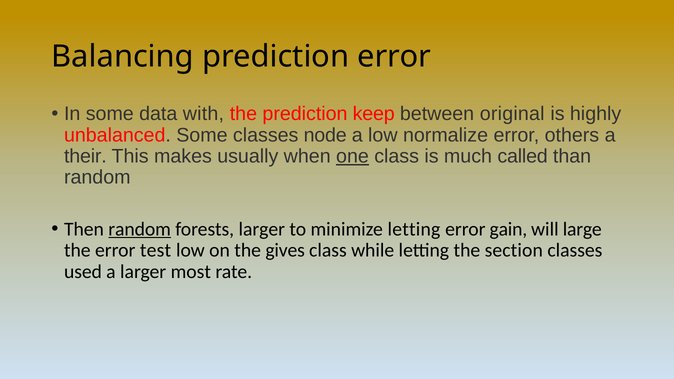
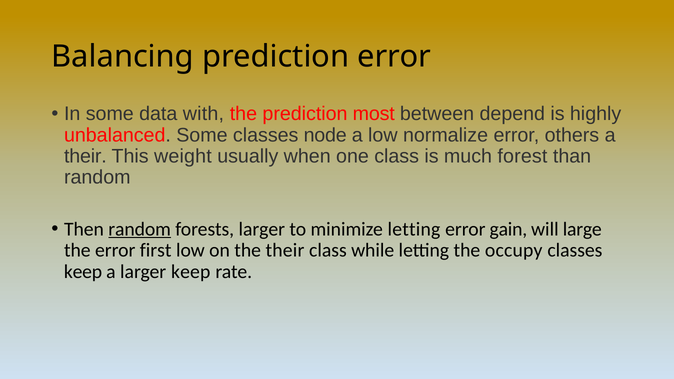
keep: keep -> most (374, 114)
original: original -> depend (512, 114)
makes: makes -> weight (183, 156)
one underline: present -> none (352, 156)
called: called -> forest (522, 156)
test: test -> first (156, 250)
the gives: gives -> their (285, 250)
section: section -> occupy (514, 250)
used: used -> keep (83, 272)
larger most: most -> keep (191, 272)
